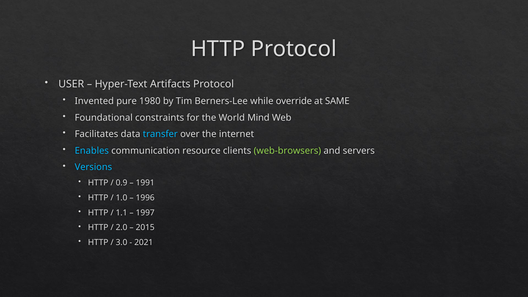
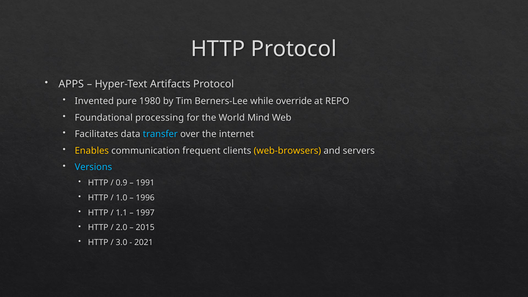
USER: USER -> APPS (71, 84)
SAME: SAME -> REPO (337, 101)
constraints: constraints -> processing (160, 118)
Enables colour: light blue -> yellow (92, 151)
resource: resource -> frequent (201, 151)
web-browsers colour: light green -> yellow (287, 151)
